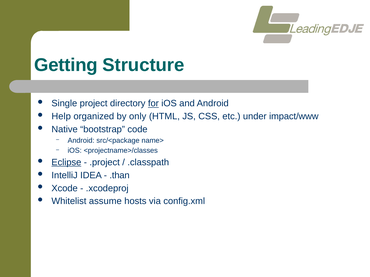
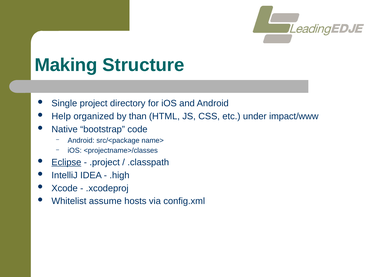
Getting: Getting -> Making (66, 65)
for underline: present -> none (153, 104)
only: only -> than (138, 117)
.than: .than -> .high (119, 176)
